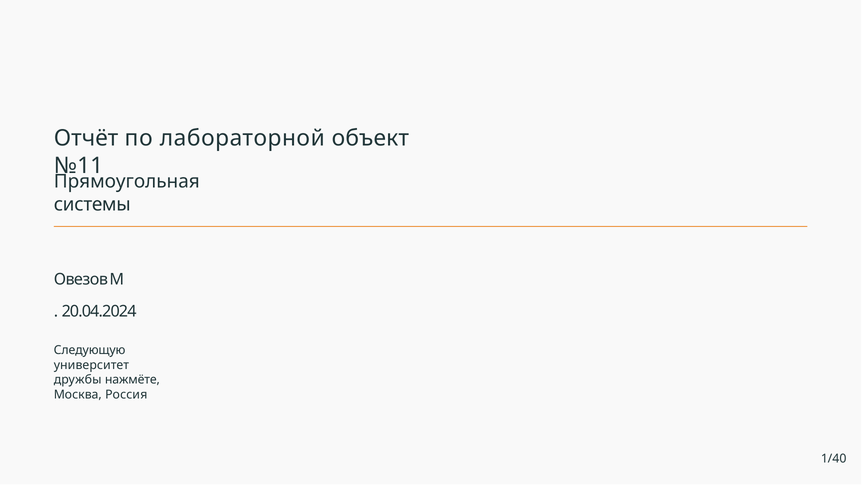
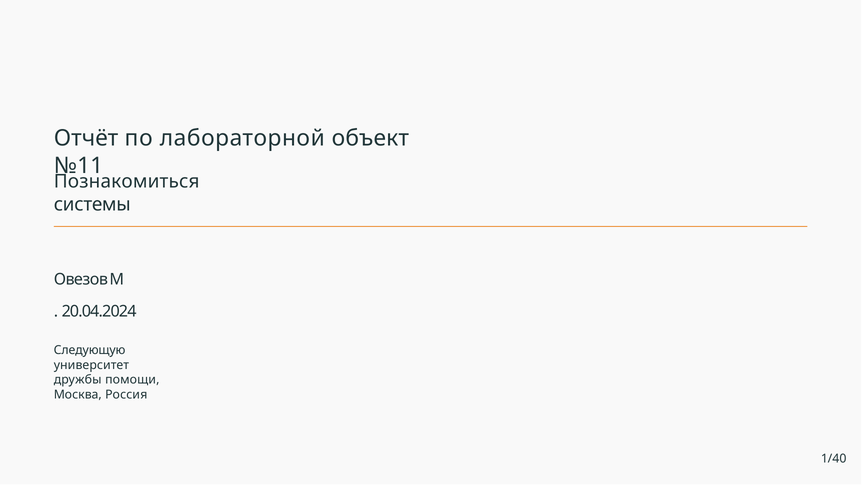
Прямоугольная: Прямоугольная -> Познакомиться (127, 182)
нажмёте: нажмёте -> помощи (132, 380)
